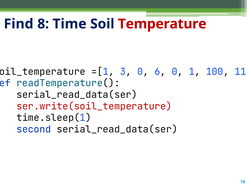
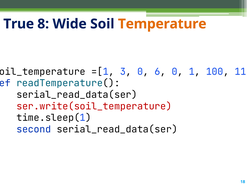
Find: Find -> True (19, 24)
Time: Time -> Wide (70, 24)
Temperature colour: red -> orange (162, 24)
